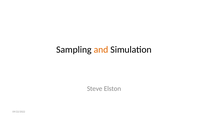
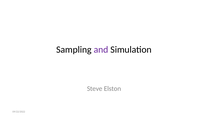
and colour: orange -> purple (101, 50)
